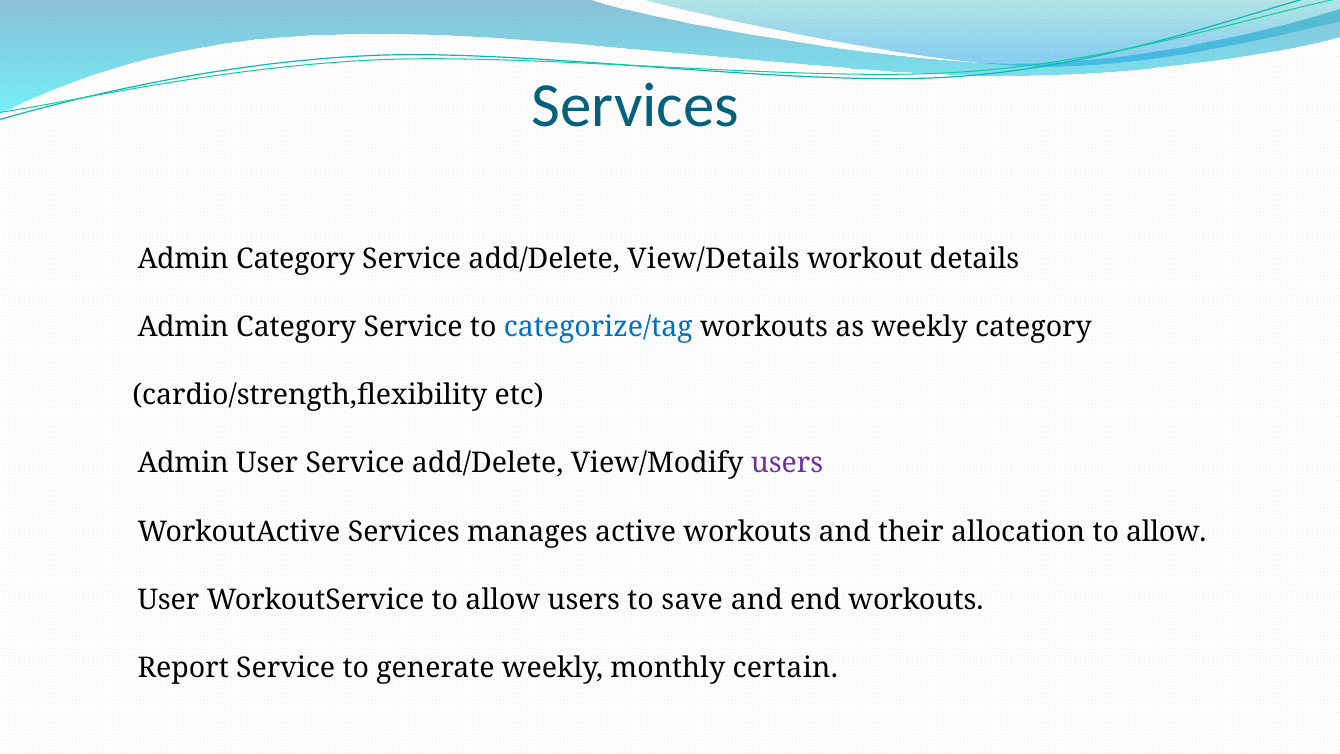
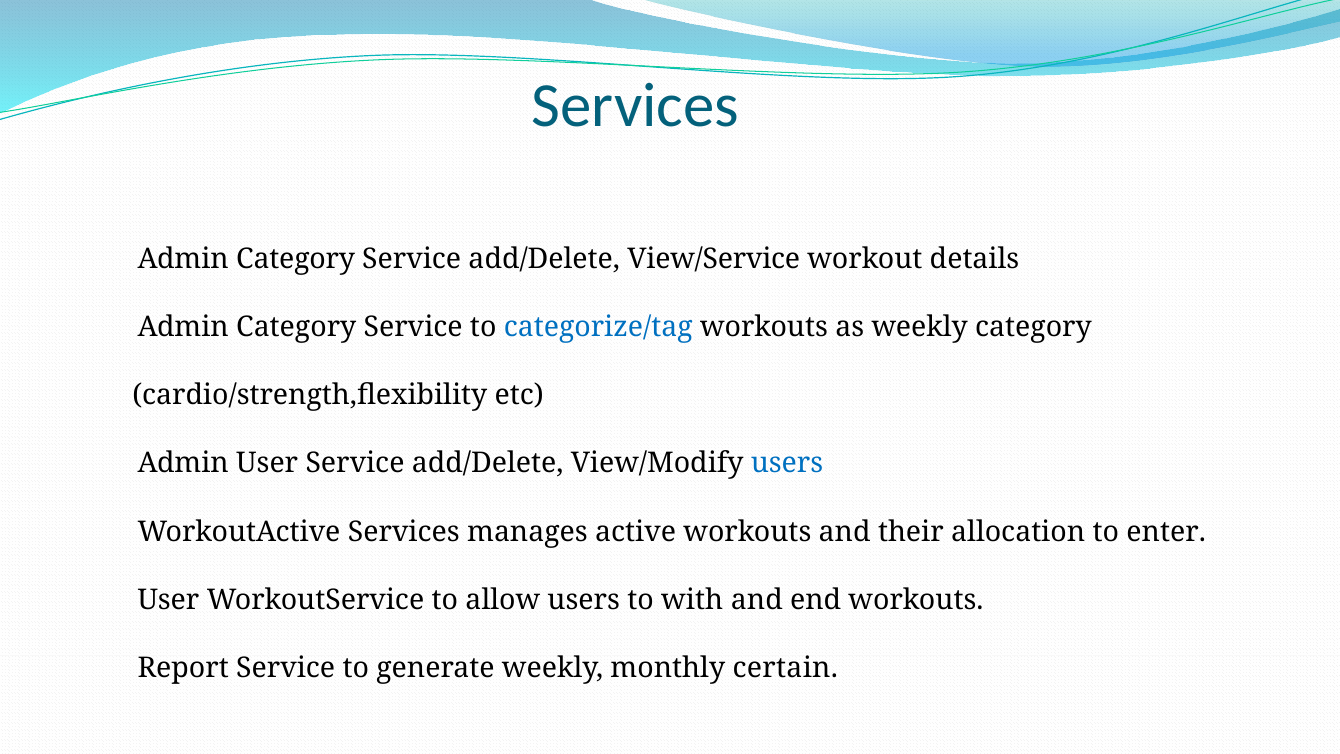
View/Details: View/Details -> View/Service (714, 259)
users colour: purple -> blue (787, 463)
allocation to allow: allow -> enter (1166, 532)
save: save -> with (692, 600)
